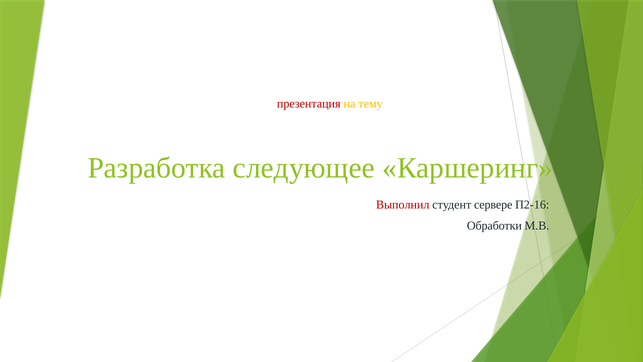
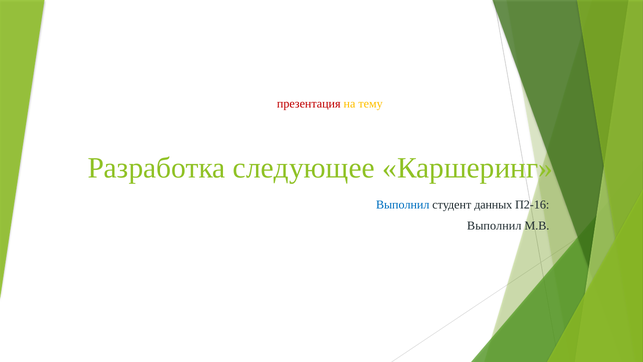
Выполнил colour: red -> blue (403, 204)
сервере: сервере -> данных (493, 204)
Обработки: Обработки -> Выполнил (494, 226)
